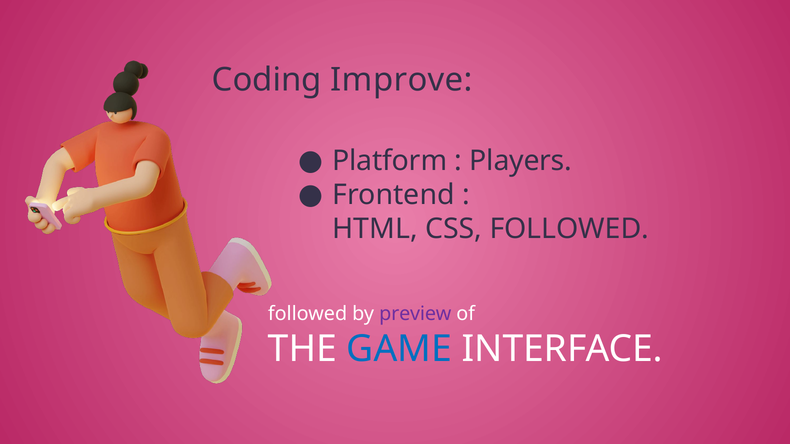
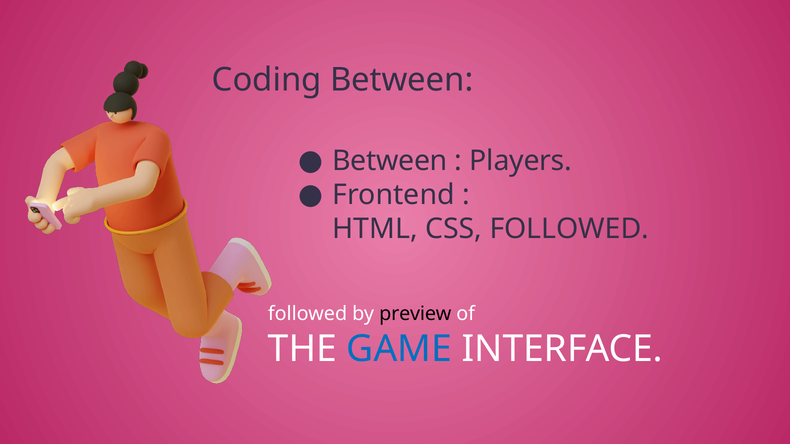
Coding Improve: Improve -> Between (402, 80)
Platform: Platform -> Between (390, 161)
preview colour: purple -> black (415, 314)
